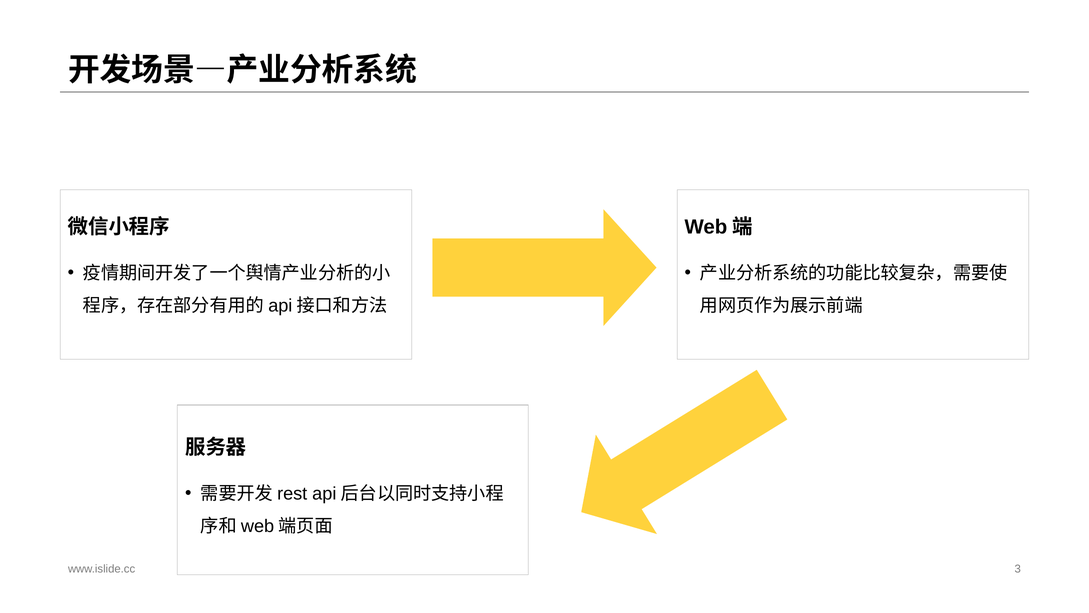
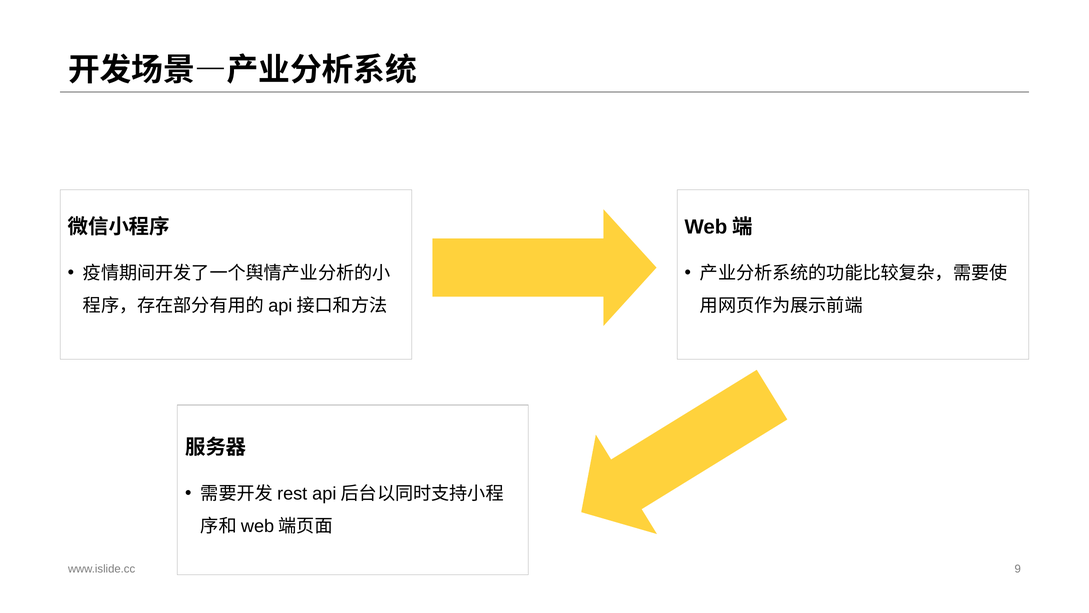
3: 3 -> 9 (1018, 569)
